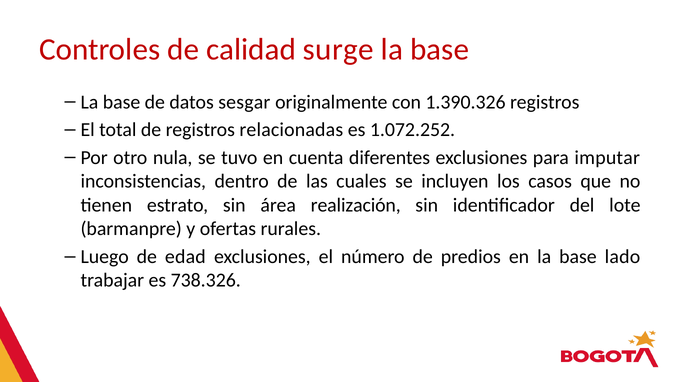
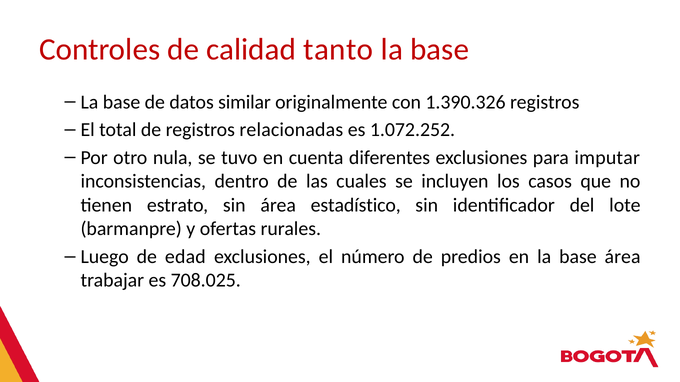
surge: surge -> tanto (338, 49)
sesgar: sesgar -> similar (245, 102)
realización: realización -> estadístico (356, 205)
base lado: lado -> área (623, 257)
738.326: 738.326 -> 708.025 (206, 281)
